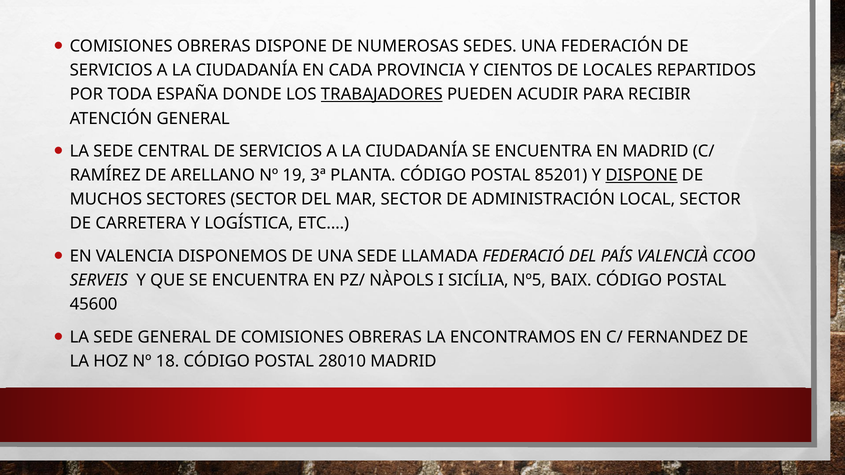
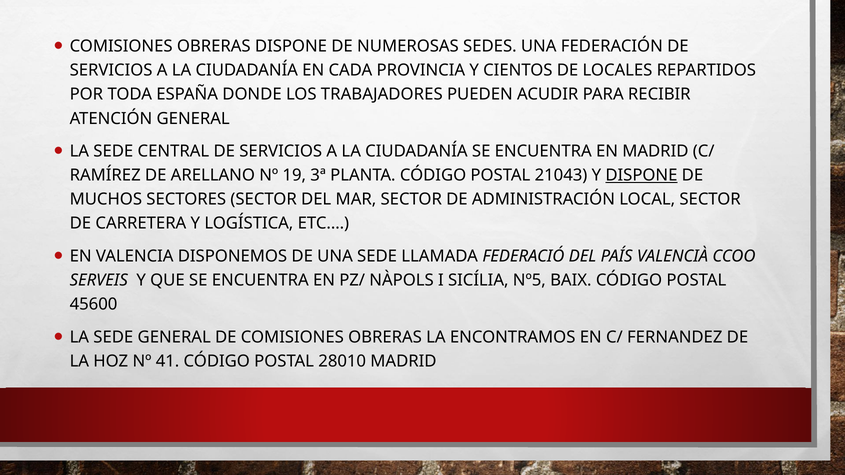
TRABAJADORES underline: present -> none (382, 95)
85201: 85201 -> 21043 (561, 176)
18: 18 -> 41 (168, 361)
